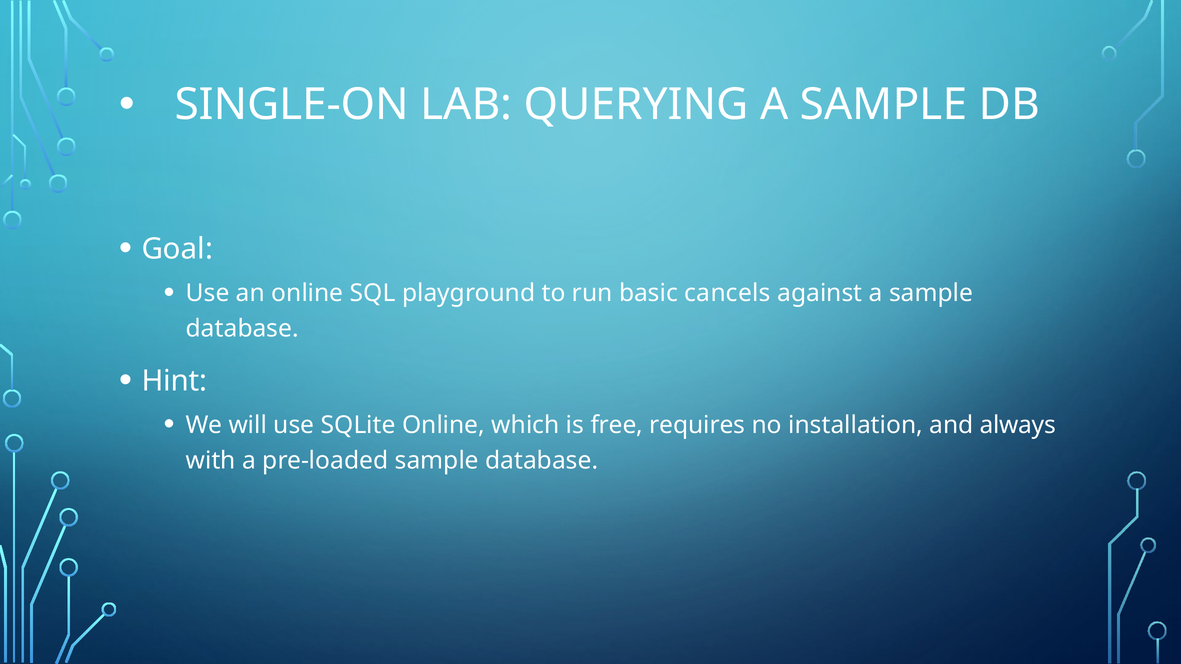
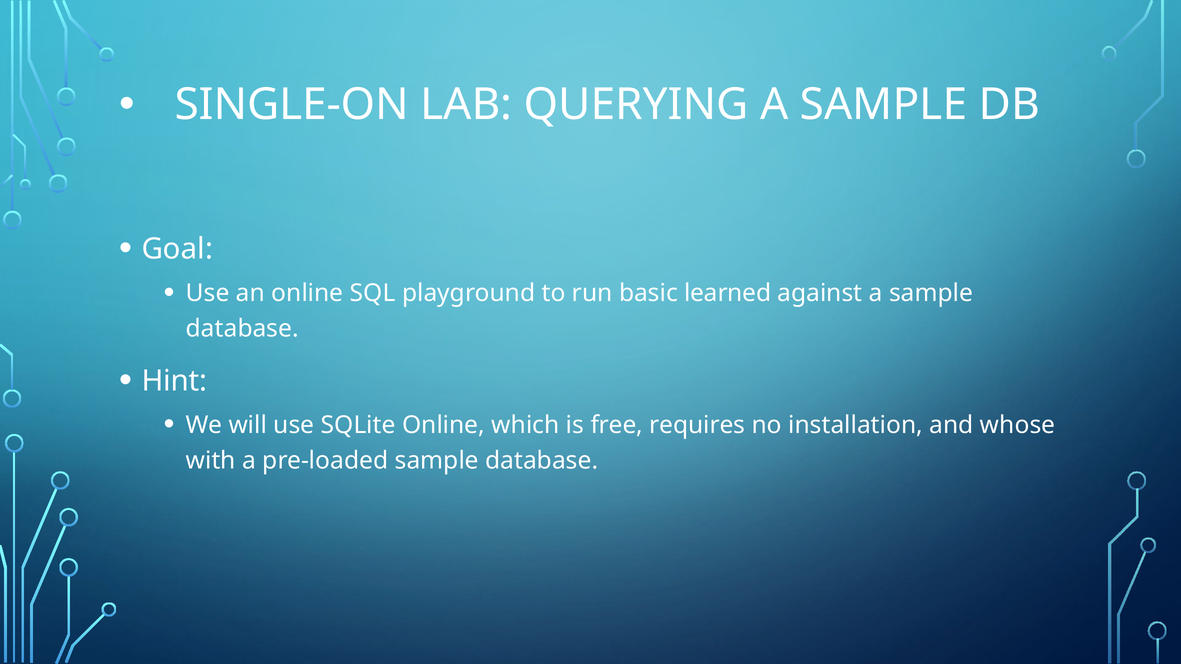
cancels: cancels -> learned (728, 293)
always: always -> whose (1018, 425)
